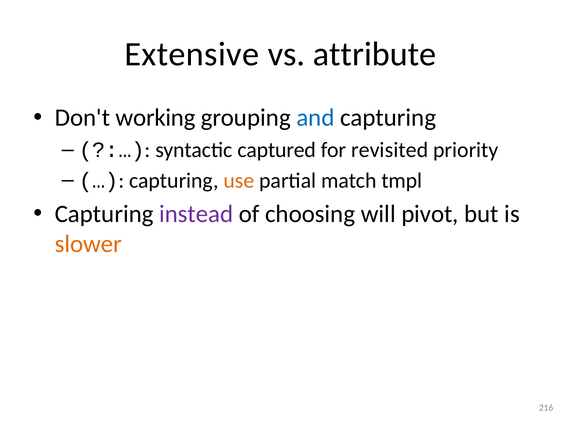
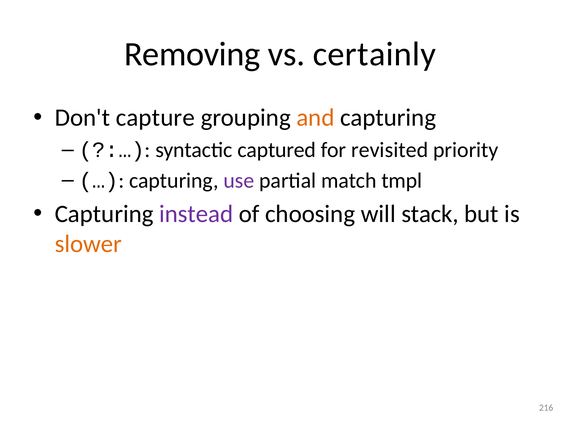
Extensive: Extensive -> Removing (192, 54)
attribute: attribute -> certainly (374, 54)
working: working -> capture (155, 118)
and colour: blue -> orange (315, 118)
use colour: orange -> purple (239, 180)
pivot: pivot -> stack (430, 214)
